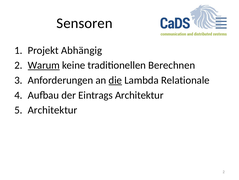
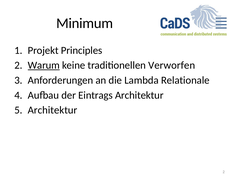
Sensoren: Sensoren -> Minimum (85, 23)
Abhängig: Abhängig -> Principles (82, 50)
Berechnen: Berechnen -> Verworfen (172, 65)
die underline: present -> none (115, 80)
